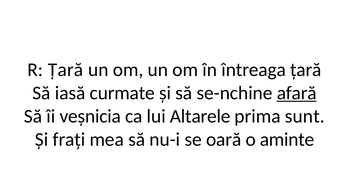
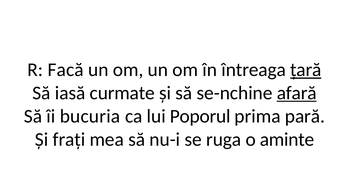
R Țară: Țară -> Facă (66, 70)
țară underline: none -> present (306, 70)
veșnicia: veșnicia -> bucuria (90, 116)
Altarele: Altarele -> Poporul (200, 116)
sunt: sunt -> pară (305, 116)
oară: oară -> ruga (224, 140)
